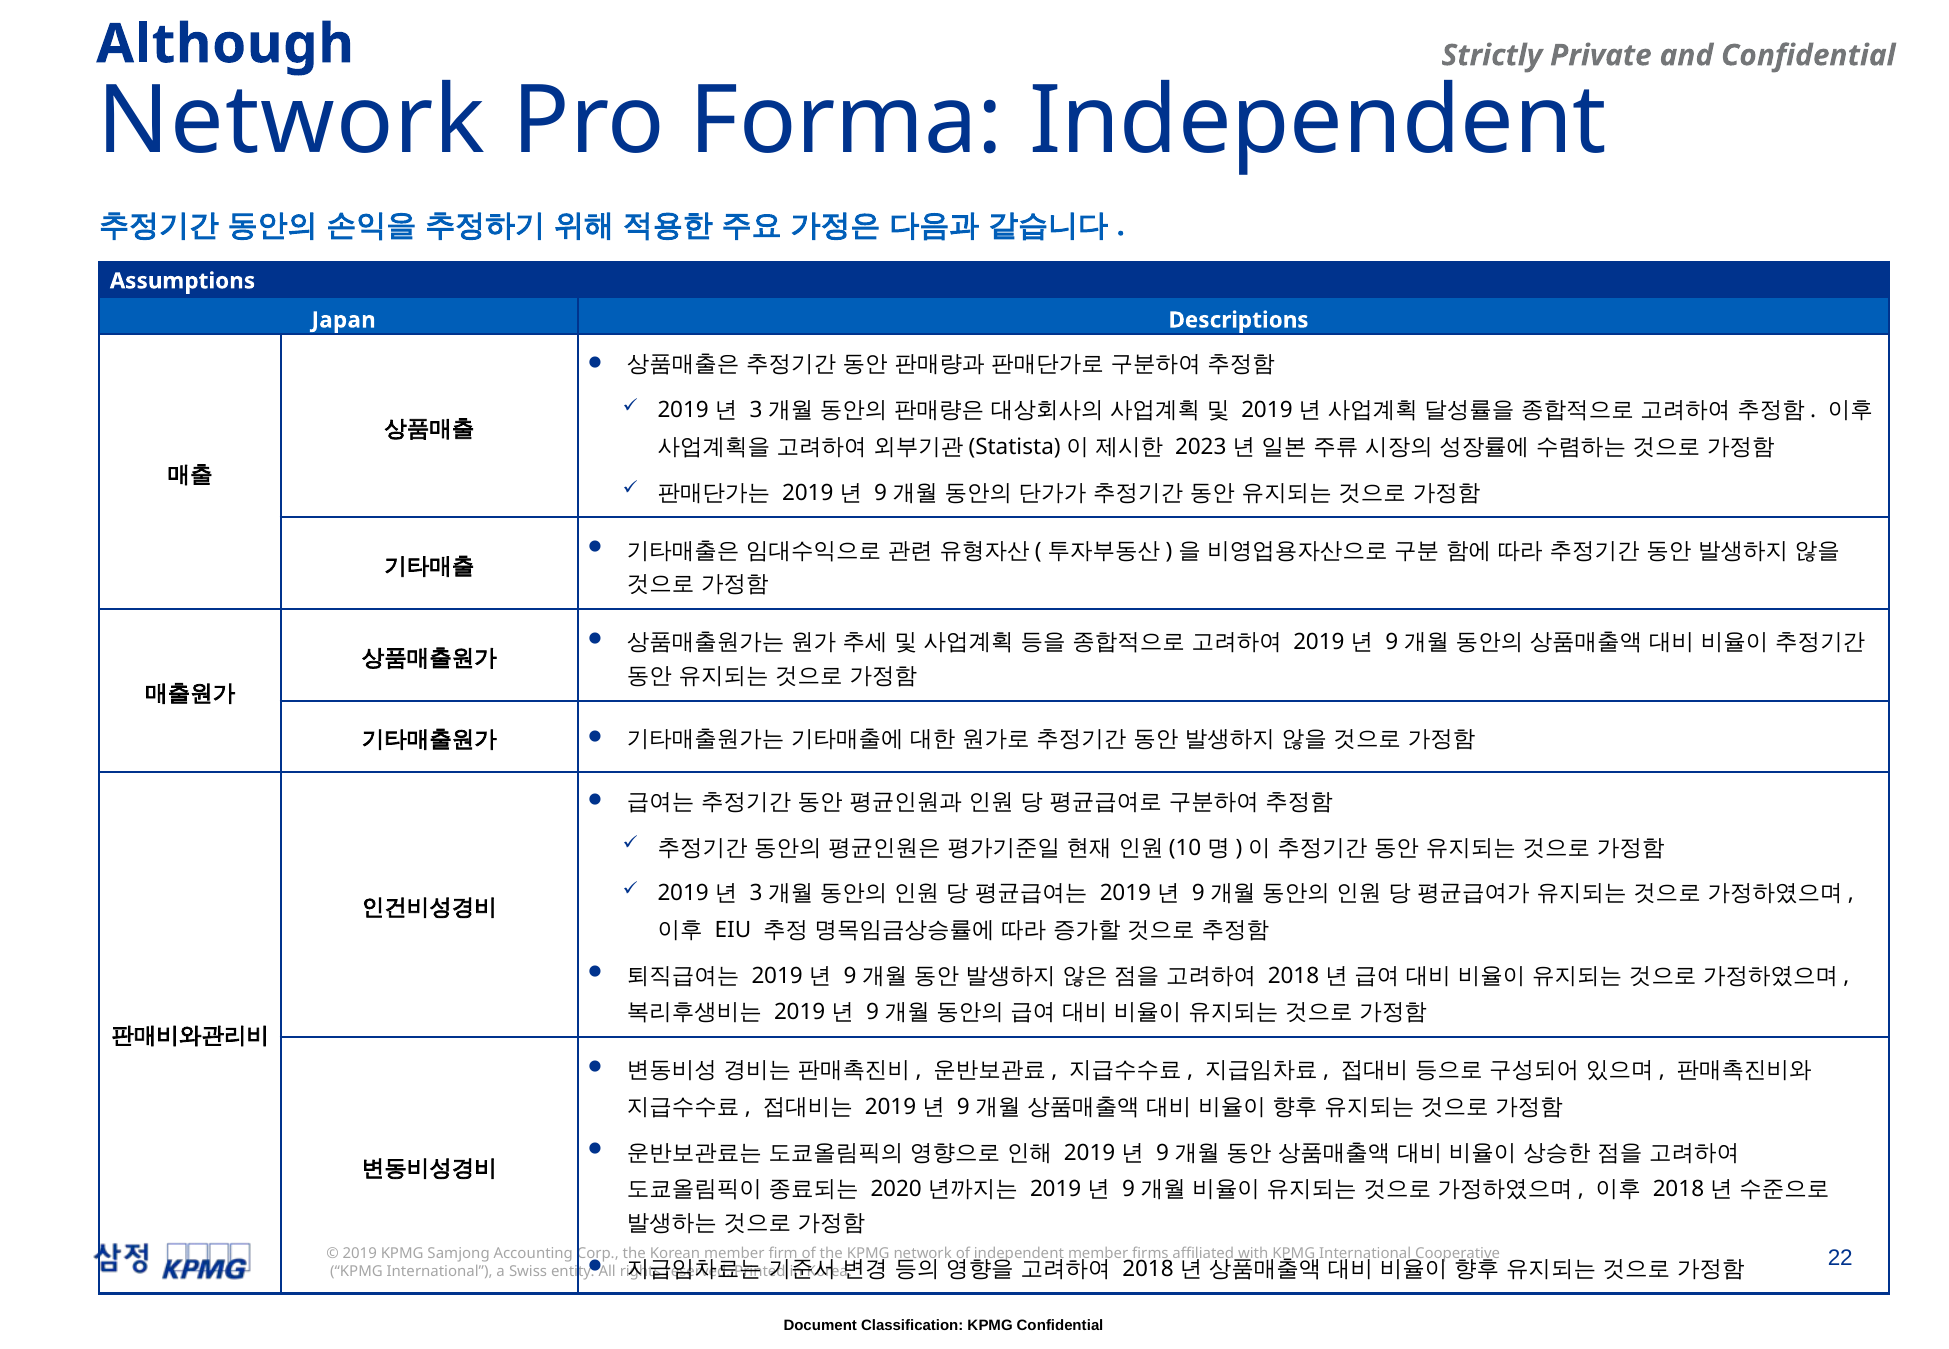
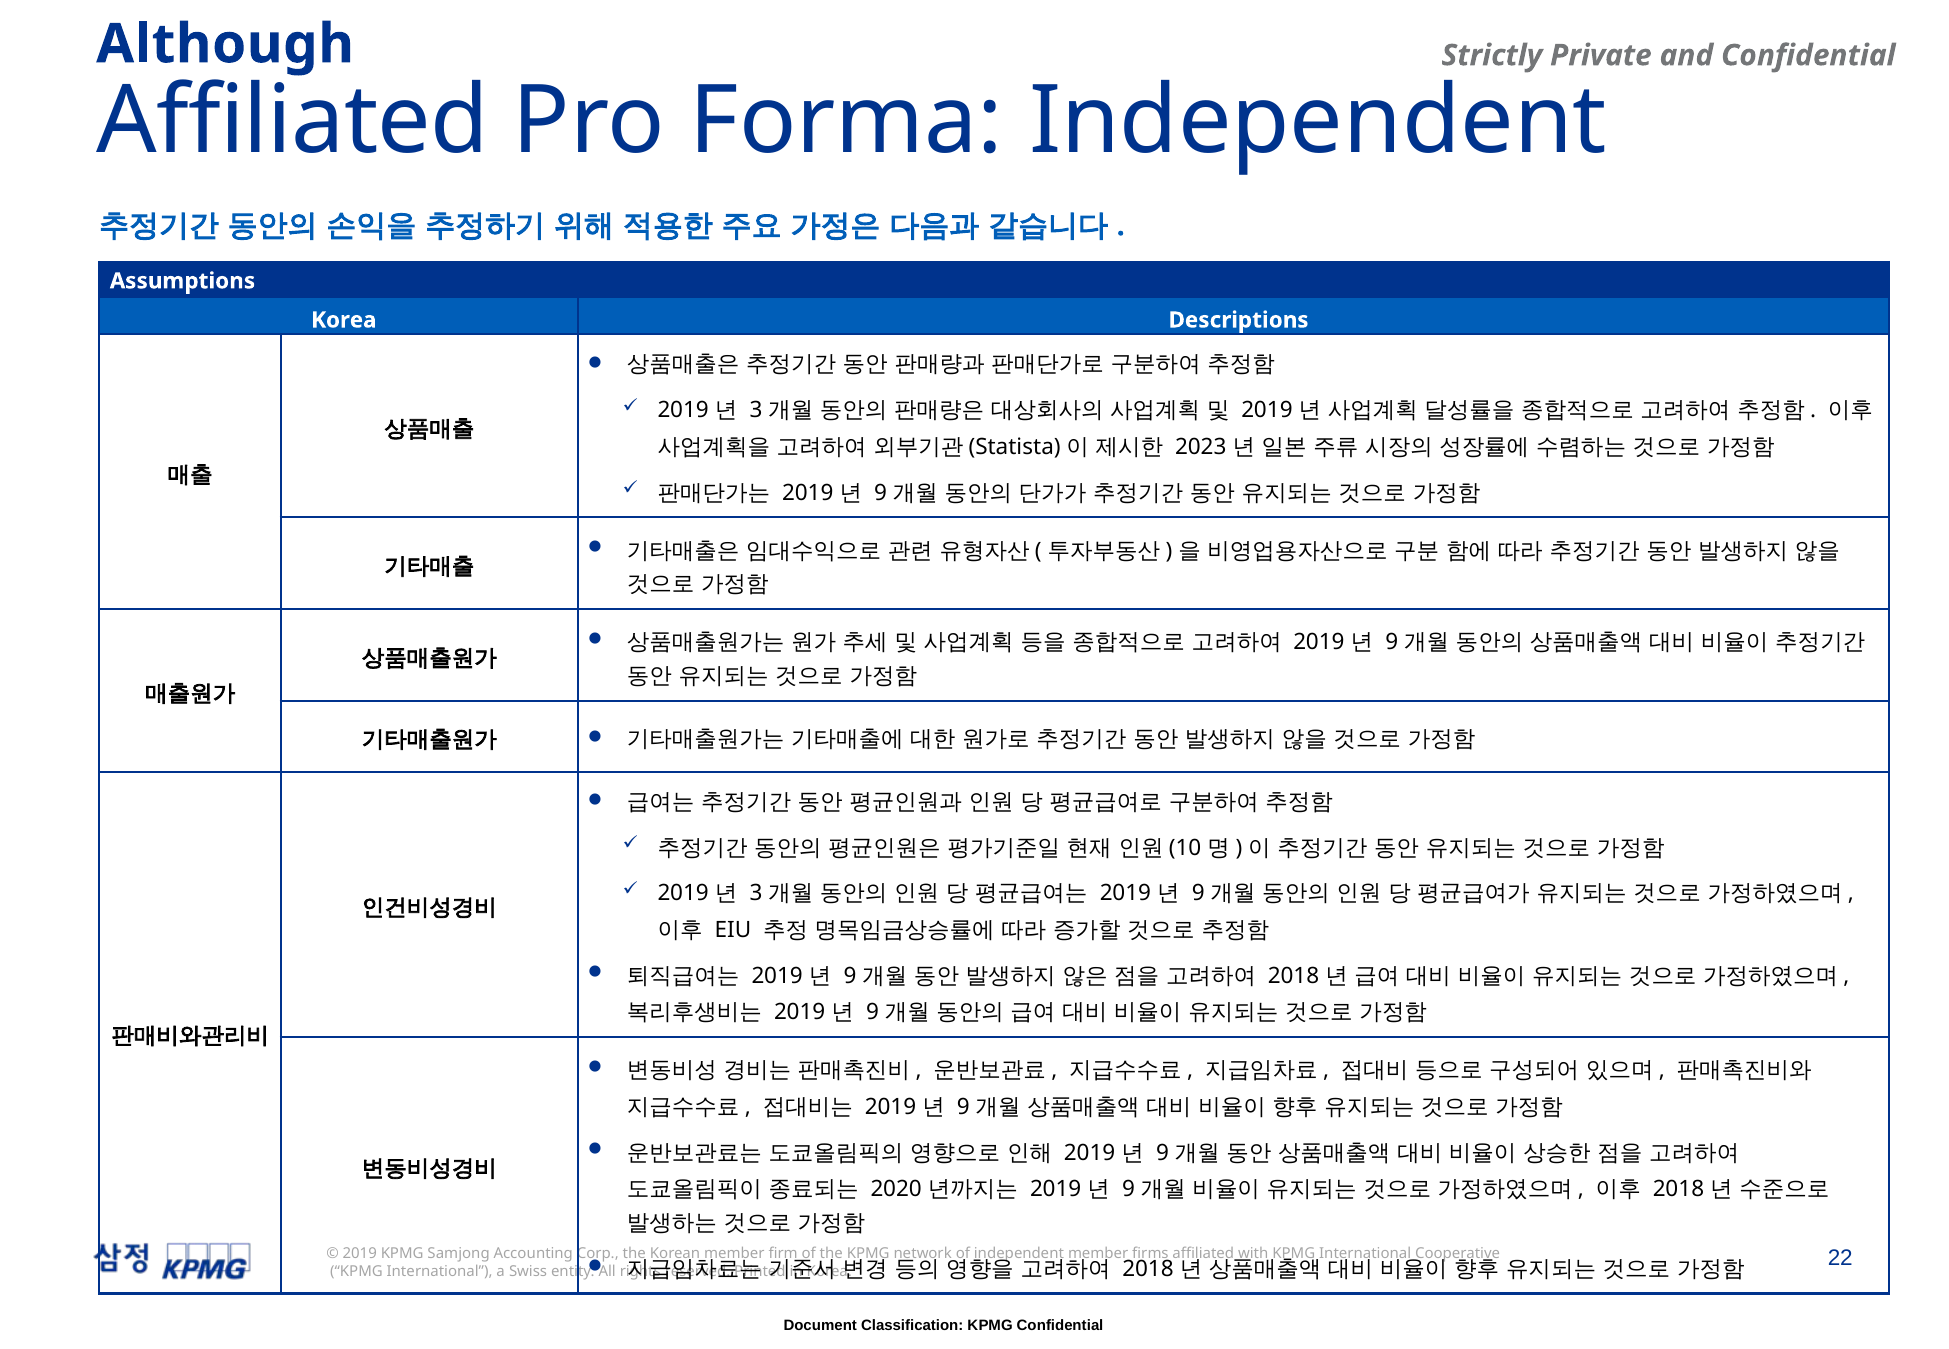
Network: Network -> Affiliated (293, 121)
Japan: Japan -> Korea (344, 320)
